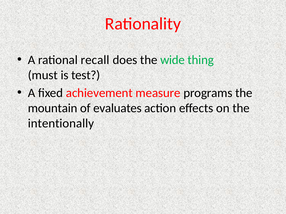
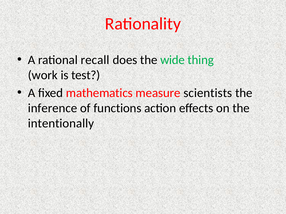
must: must -> work (43, 75)
achievement: achievement -> mathematics (99, 93)
programs: programs -> scientists (208, 93)
mountain: mountain -> inference (53, 108)
evaluates: evaluates -> functions (117, 108)
